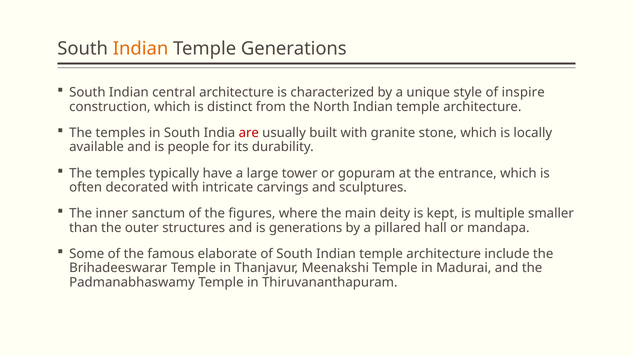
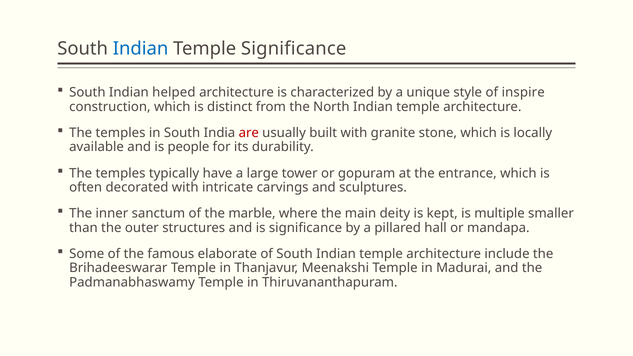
Indian colour: orange -> blue (141, 48)
Temple Generations: Generations -> Significance (294, 48)
central: central -> helped (174, 93)
figures: figures -> marble (252, 214)
is generations: generations -> significance (305, 228)
